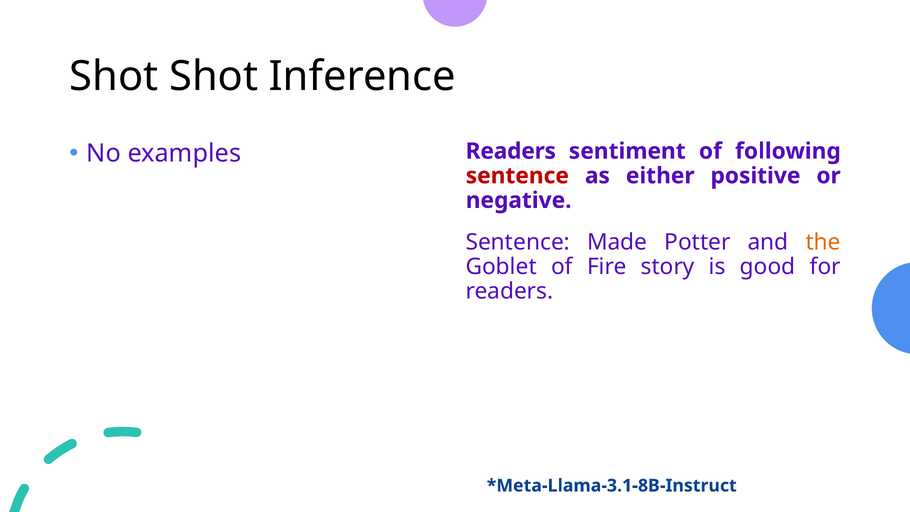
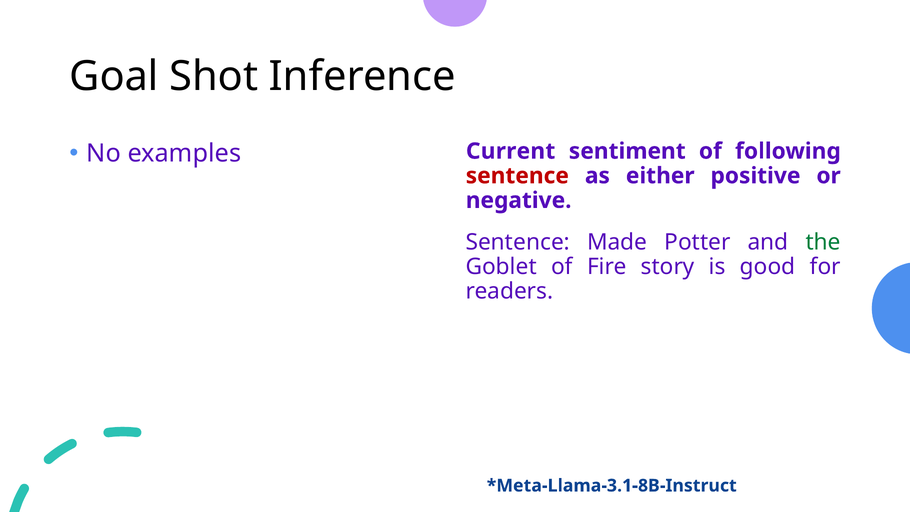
Shot: Shot -> Goal (114, 76)
examples Readers: Readers -> Current (511, 151)
the colour: orange -> green (823, 242)
